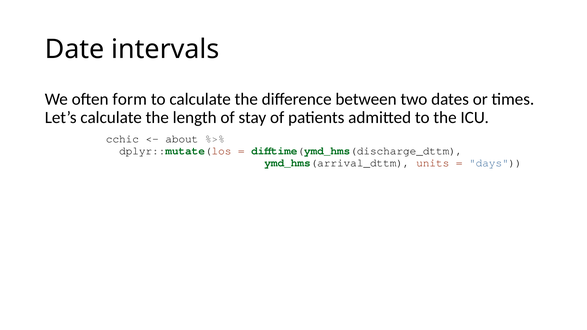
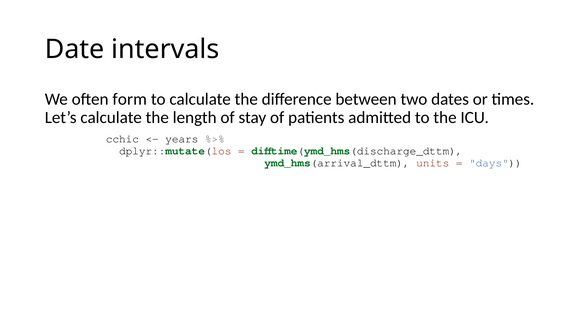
about: about -> years (182, 139)
